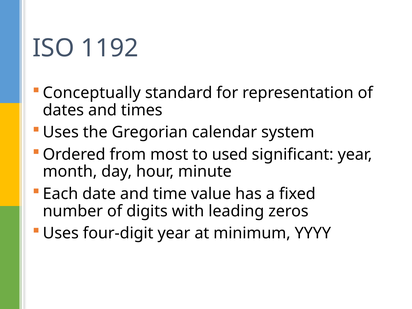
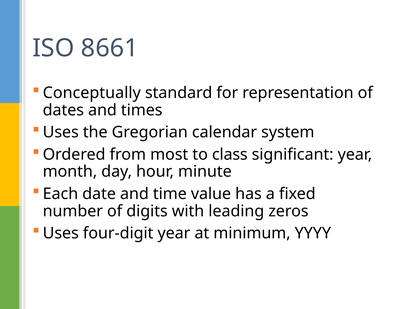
1192: 1192 -> 8661 (110, 48)
used: used -> class (230, 154)
